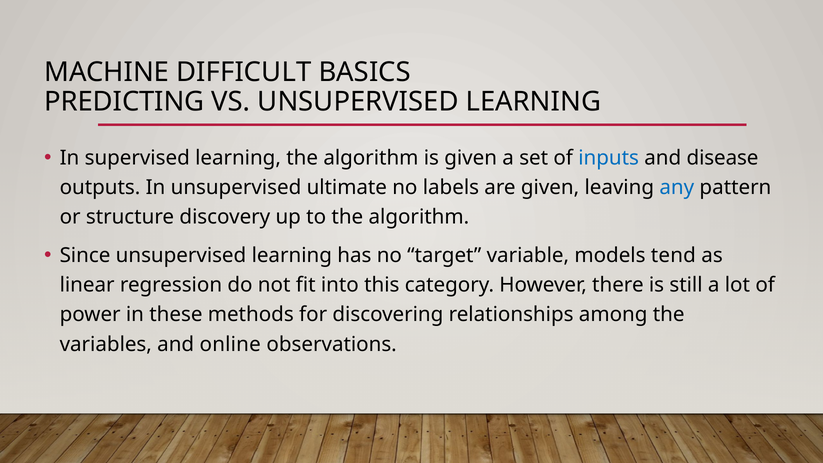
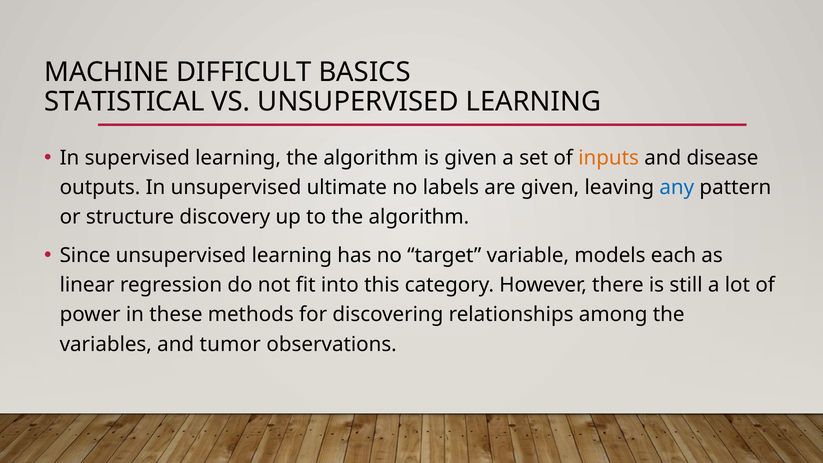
PREDICTING: PREDICTING -> STATISTICAL (124, 102)
inputs colour: blue -> orange (609, 158)
tend: tend -> each (674, 255)
online: online -> tumor (230, 344)
